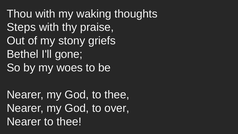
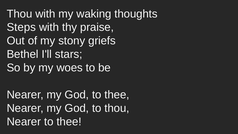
gone: gone -> stars (69, 54)
to over: over -> thou (117, 108)
